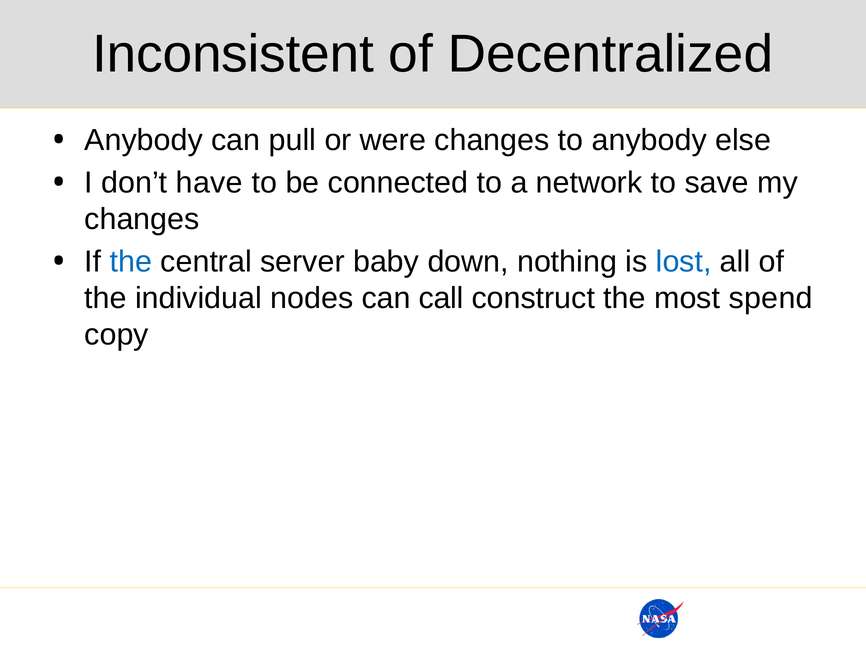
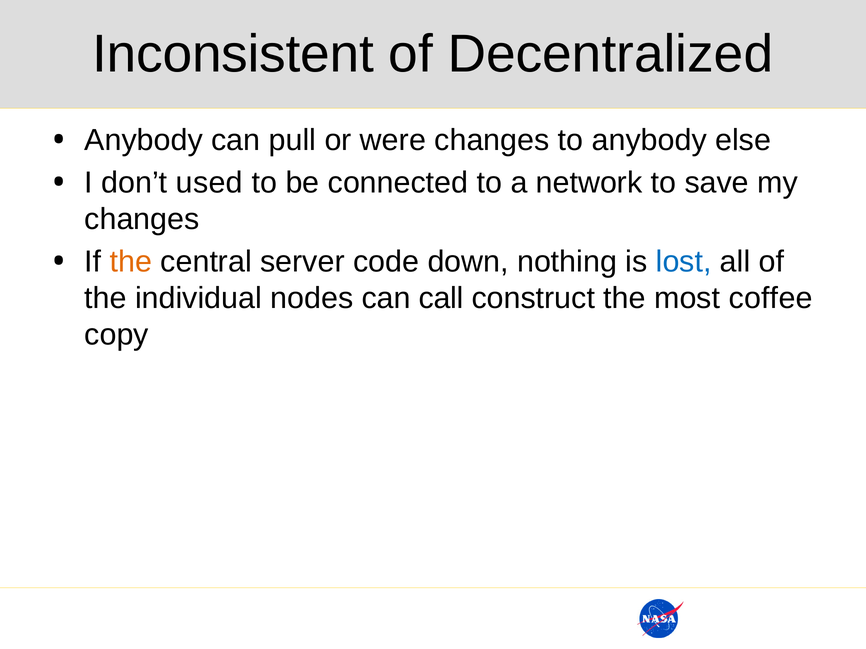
have: have -> used (209, 183)
the colour: blue -> orange (131, 262)
baby: baby -> code (386, 262)
spend: spend -> coffee (771, 299)
